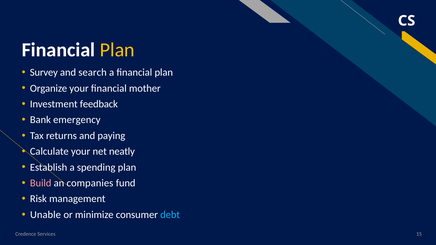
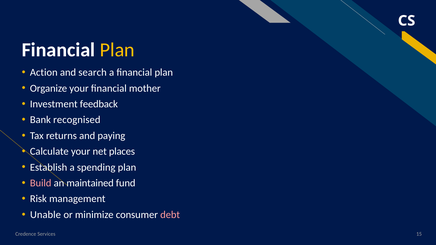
Survey: Survey -> Action (44, 72)
emergency: emergency -> recognised (77, 120)
neatly: neatly -> places (122, 152)
companies: companies -> maintained (90, 183)
debt colour: light blue -> pink (170, 215)
